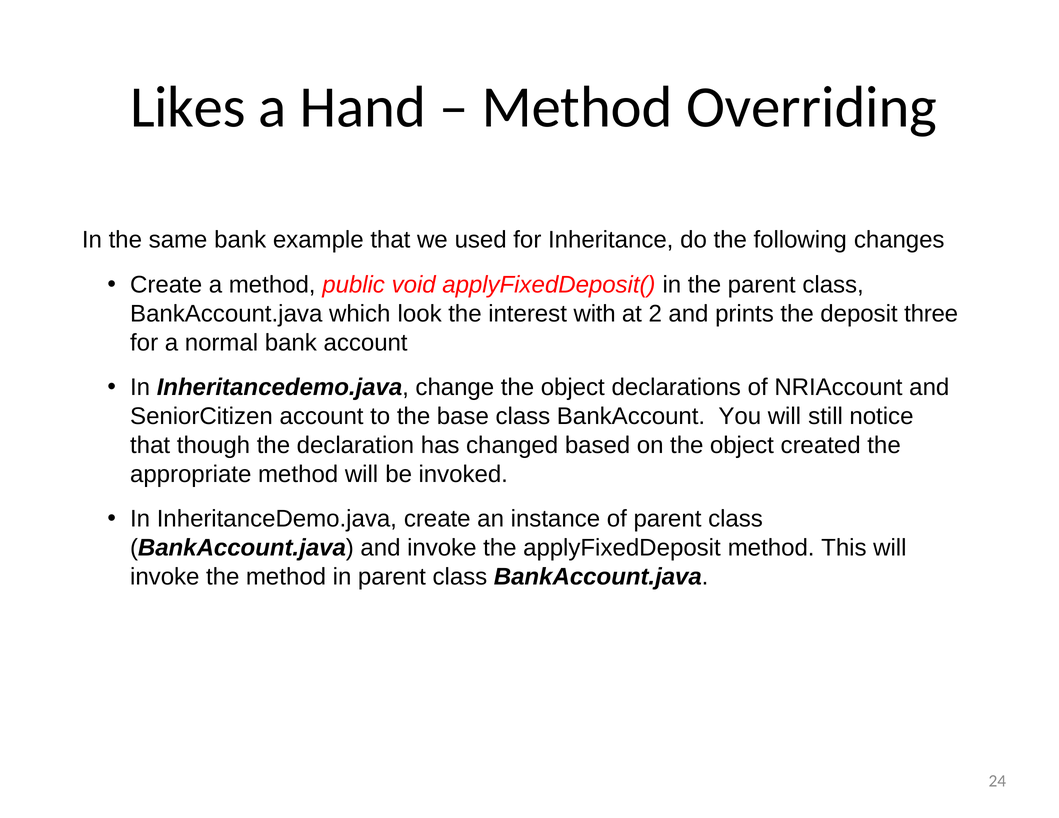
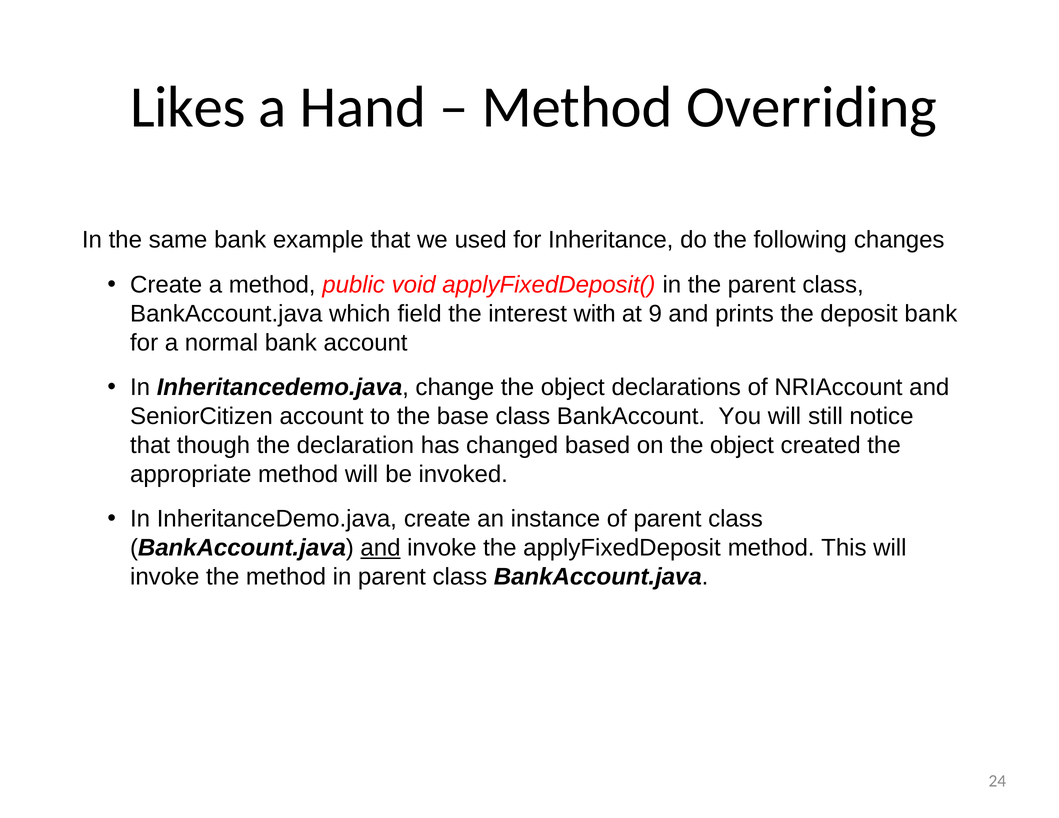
look: look -> field (420, 314)
2: 2 -> 9 (655, 314)
deposit three: three -> bank (931, 314)
and underline: none -> present (380, 548)
